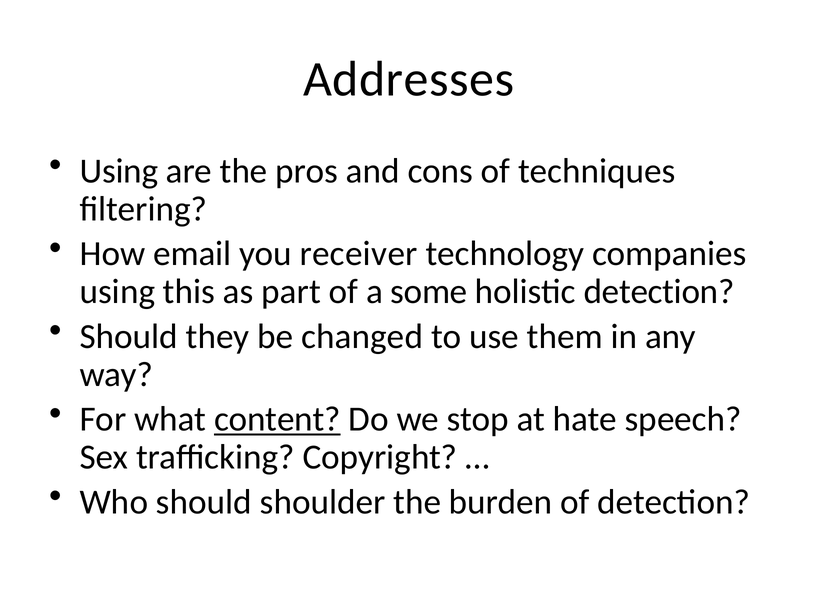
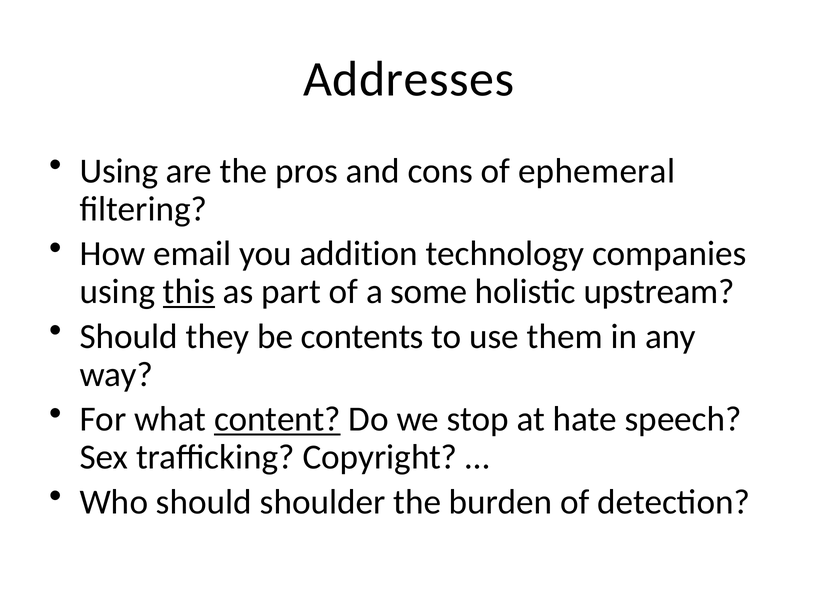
techniques: techniques -> ephemeral (597, 171)
receiver: receiver -> addition (359, 254)
this underline: none -> present (189, 292)
holistic detection: detection -> upstream (659, 292)
changed: changed -> contents (362, 336)
